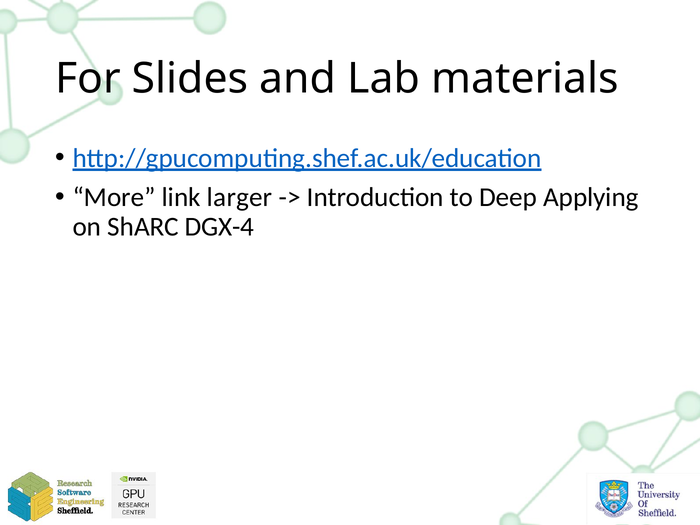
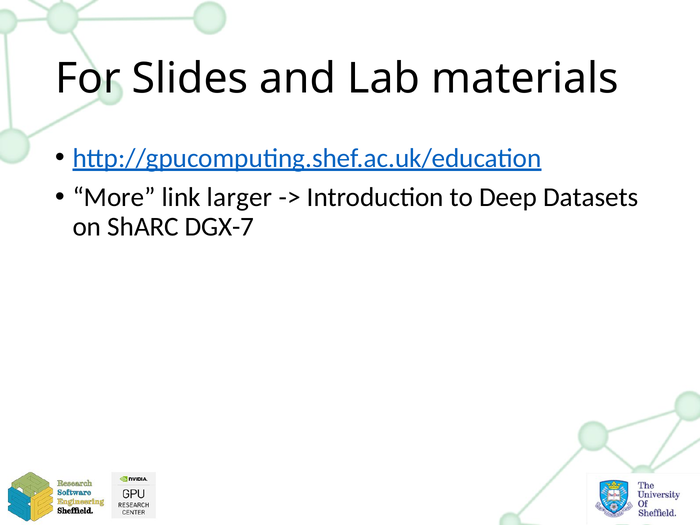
Applying: Applying -> Datasets (591, 197)
DGX-4: DGX-4 -> DGX-7 (220, 227)
